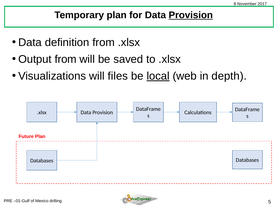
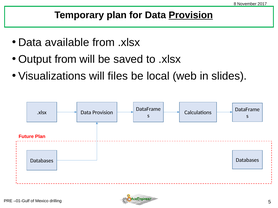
definition: definition -> available (67, 43)
local underline: present -> none (158, 76)
depth: depth -> slides (229, 76)
